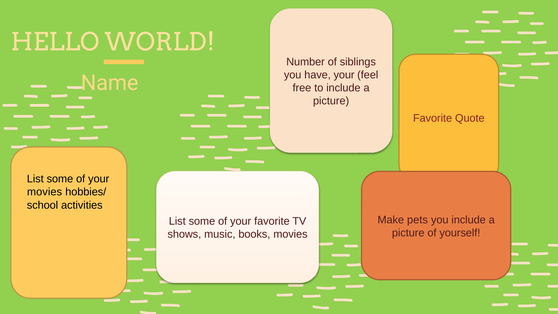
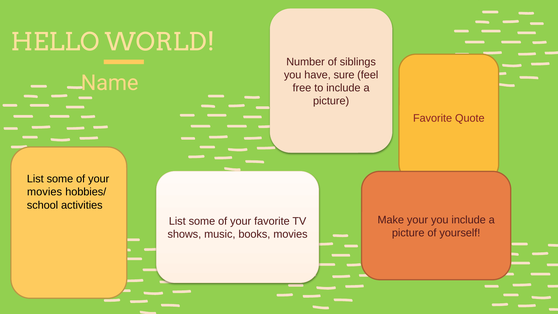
have your: your -> sure (344, 75)
Make pets: pets -> your (418, 220)
